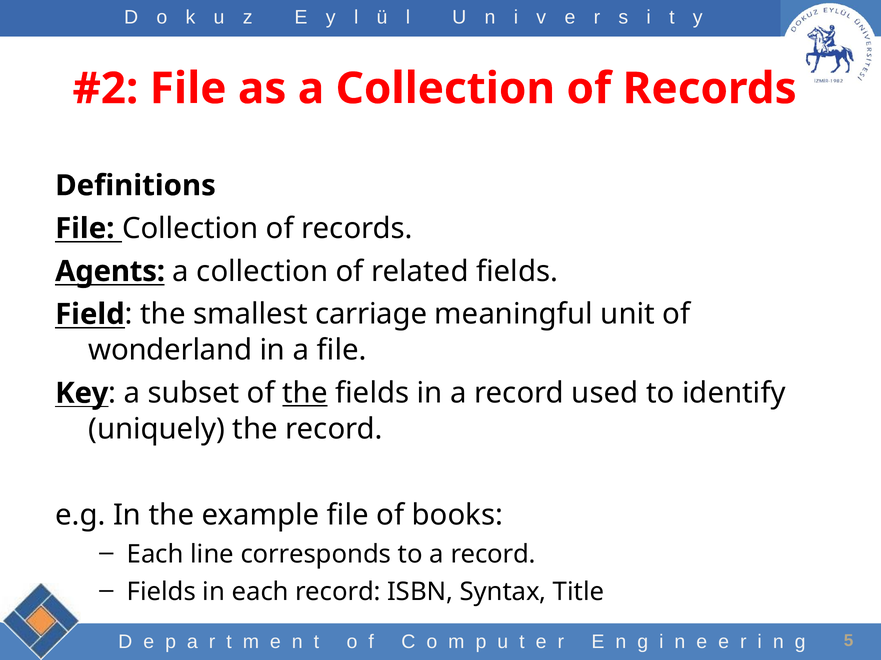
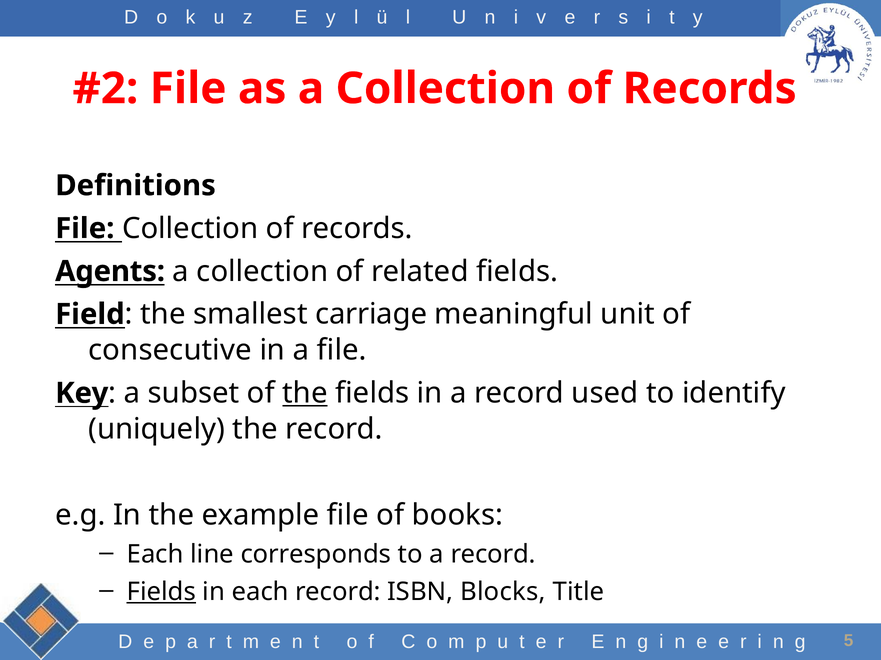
wonderland: wonderland -> consecutive (170, 351)
Fields underline: none -> present (161, 592)
Syntax: Syntax -> Blocks (503, 592)
